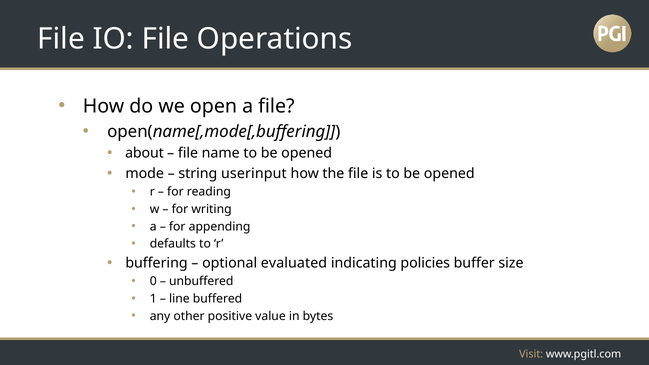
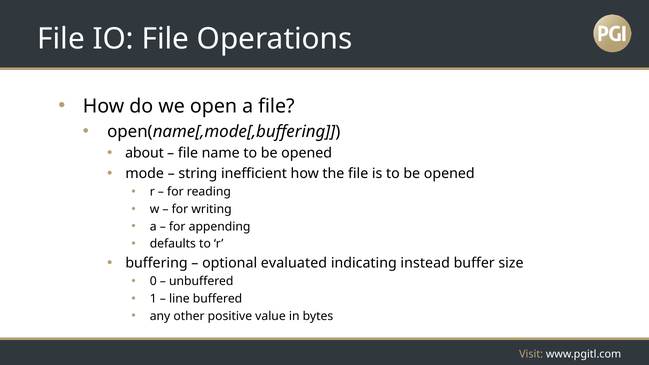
userinput: userinput -> inefficient (254, 174)
policies: policies -> instead (425, 263)
